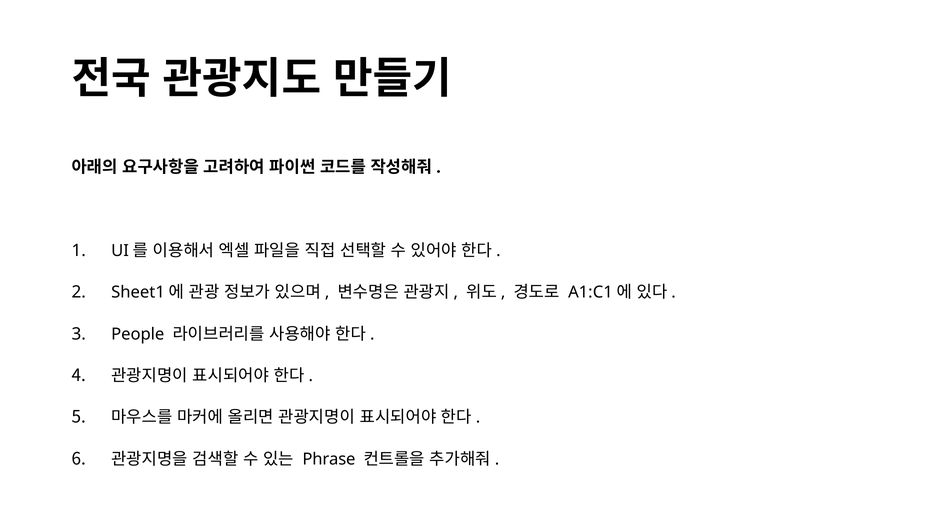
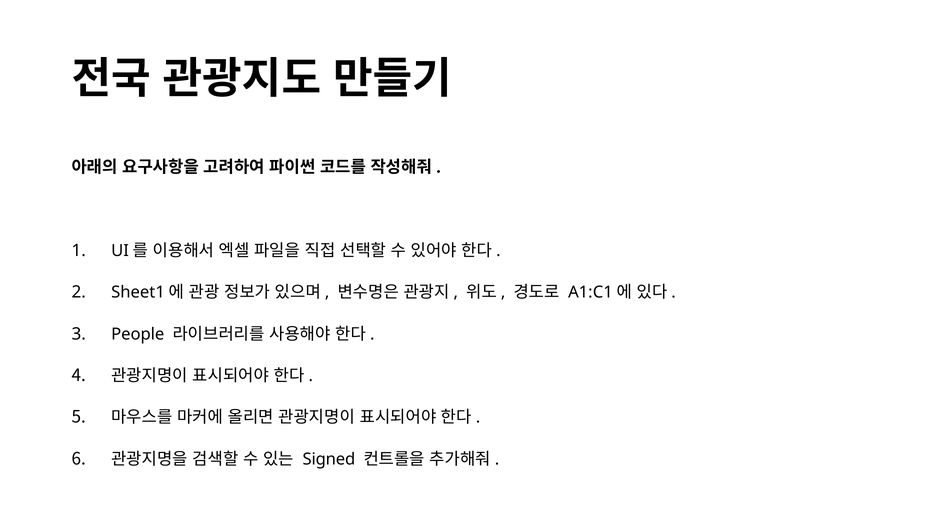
Phrase: Phrase -> Signed (329, 459)
